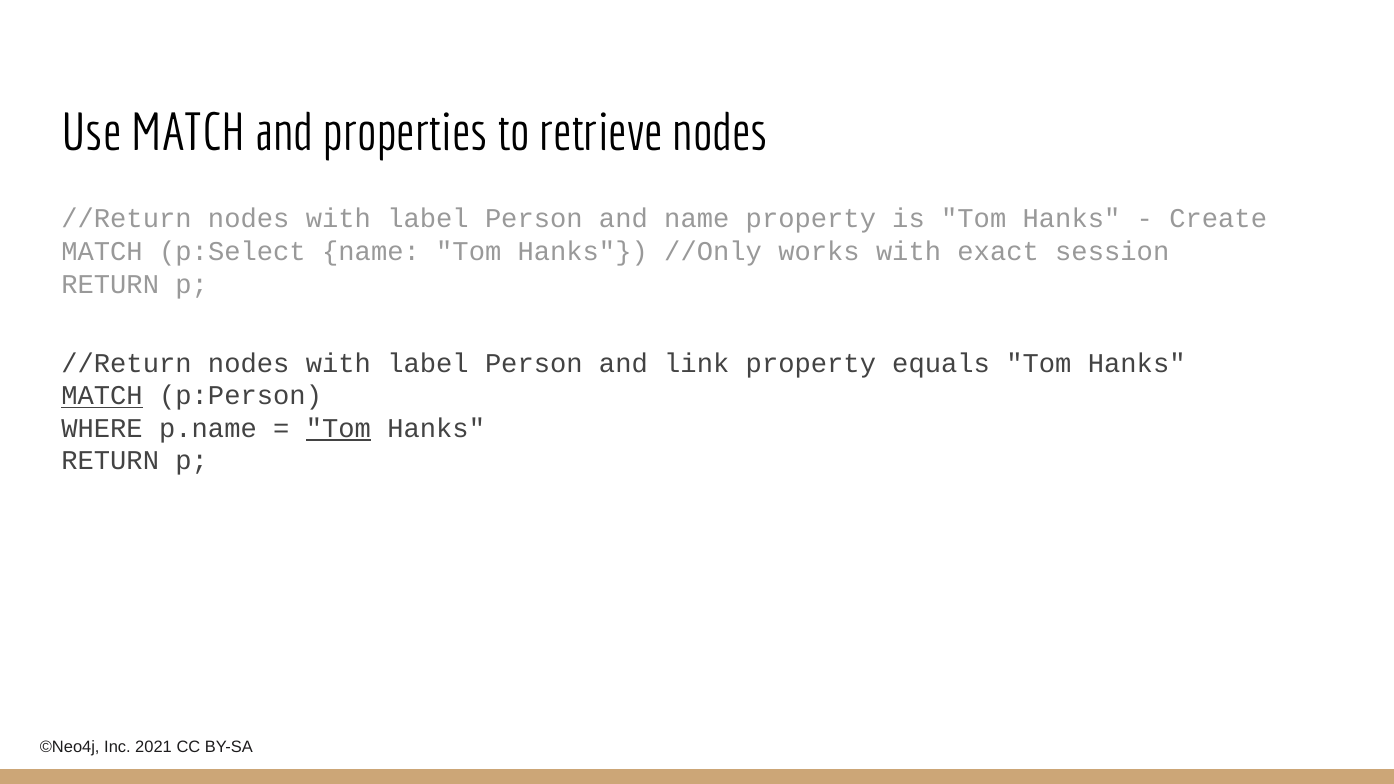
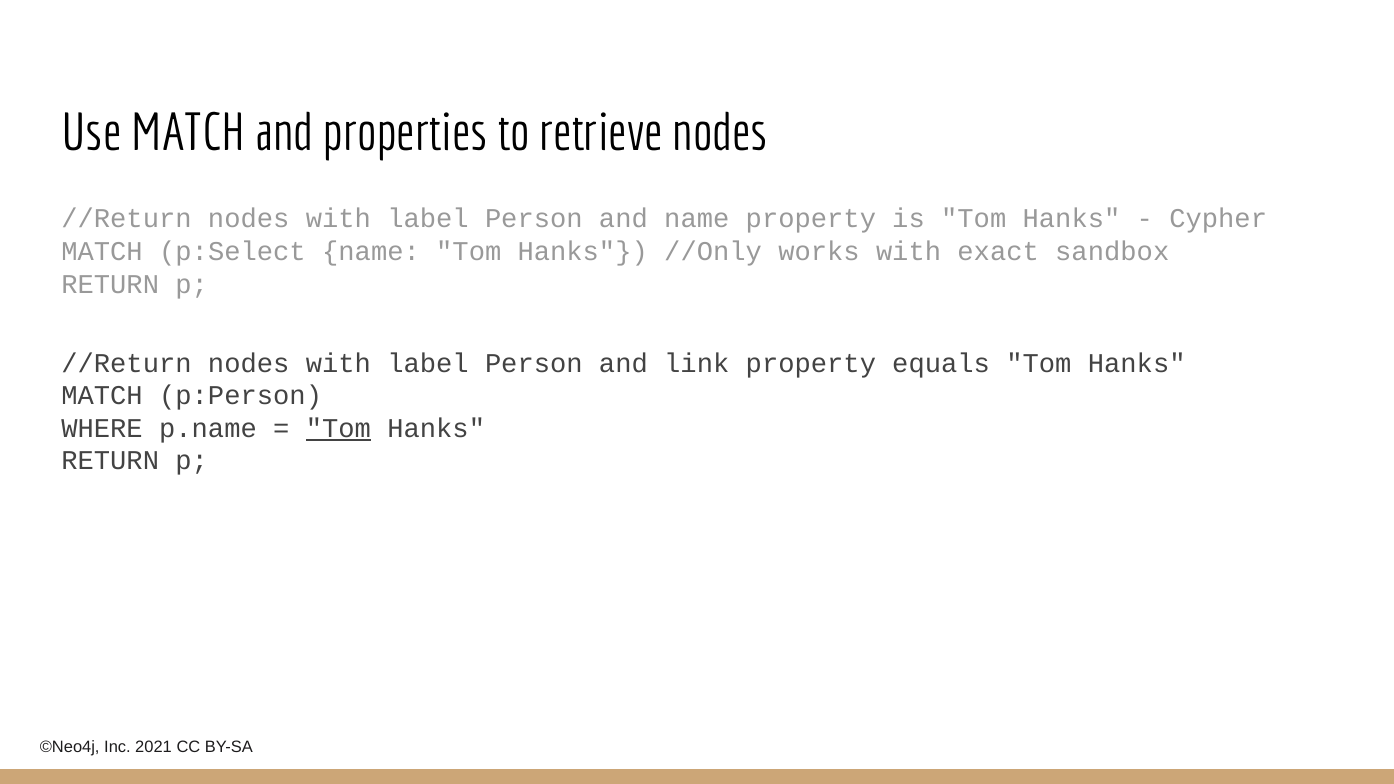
Create: Create -> Cypher (1218, 219)
session: session -> sandbox (1112, 252)
MATCH underline: present -> none (102, 396)
